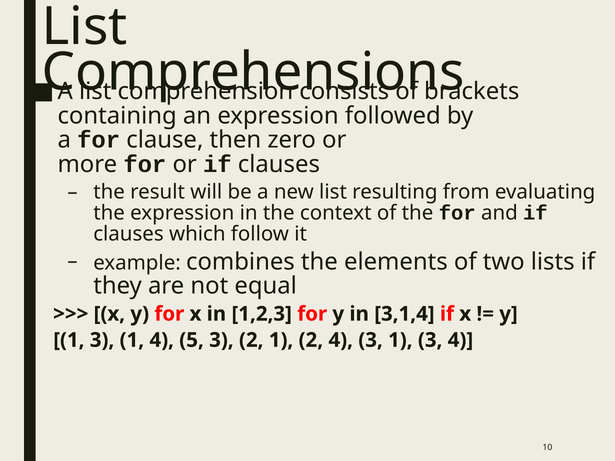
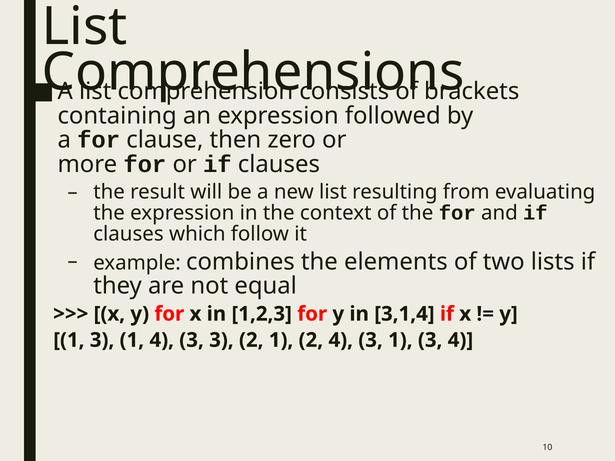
1 4 5: 5 -> 3 (192, 340)
